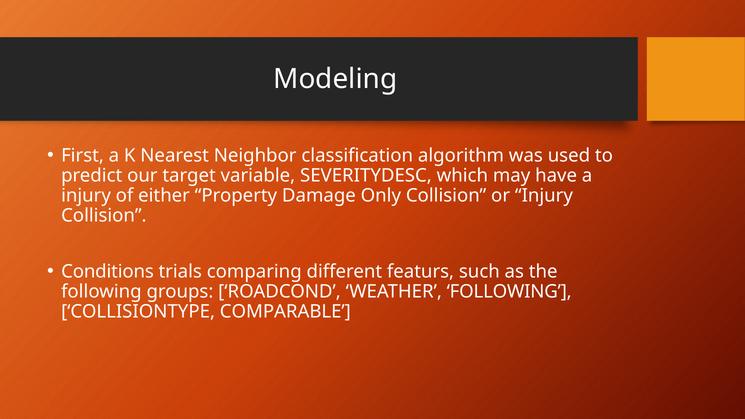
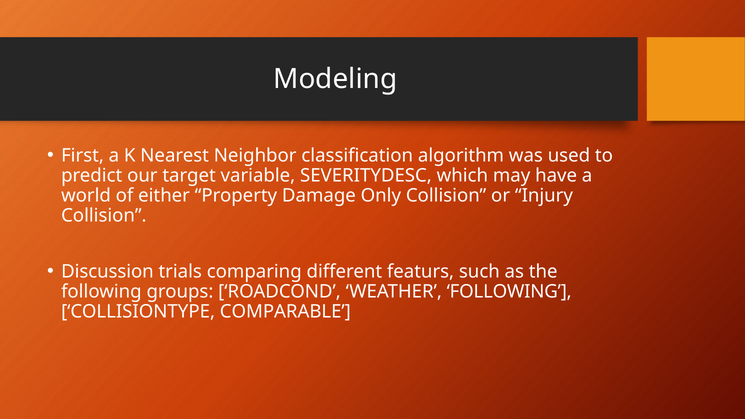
injury: injury -> world (86, 196)
Conditions: Conditions -> Discussion (107, 272)
